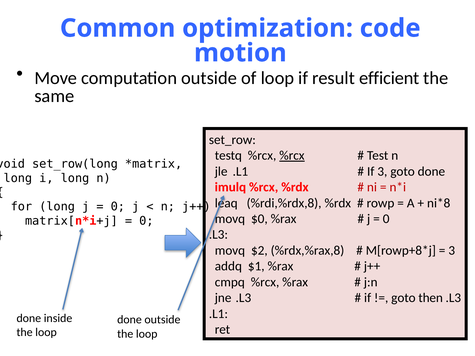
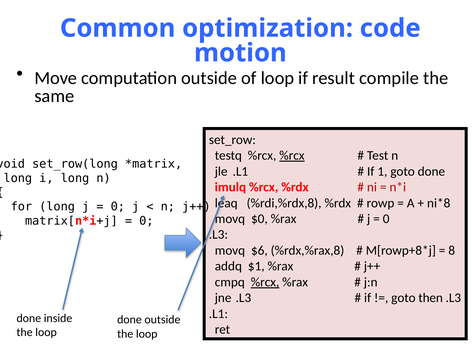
efficient: efficient -> compile (389, 78)
If 3: 3 -> 1 (382, 171)
$2: $2 -> $6 (259, 251)
3: 3 -> 8 (452, 251)
%rcx underline: none -> present (265, 282)
